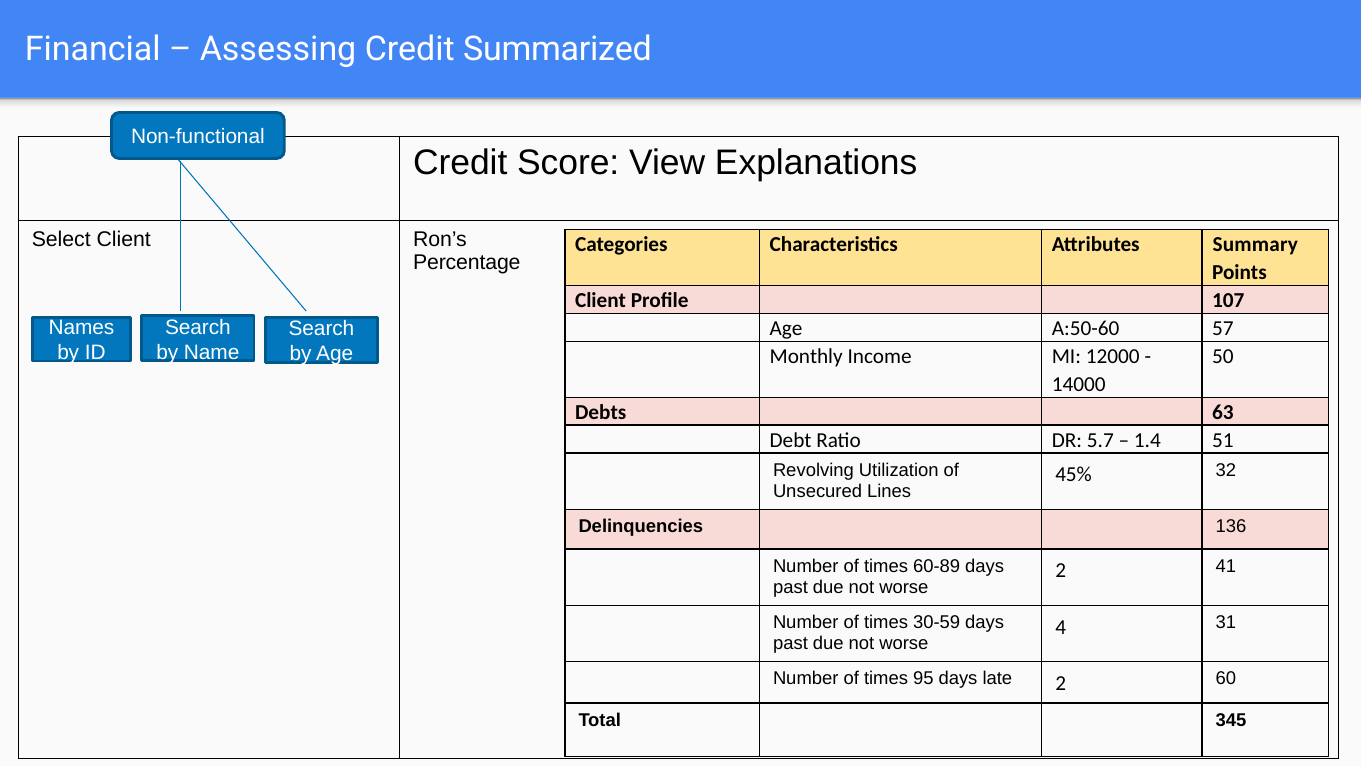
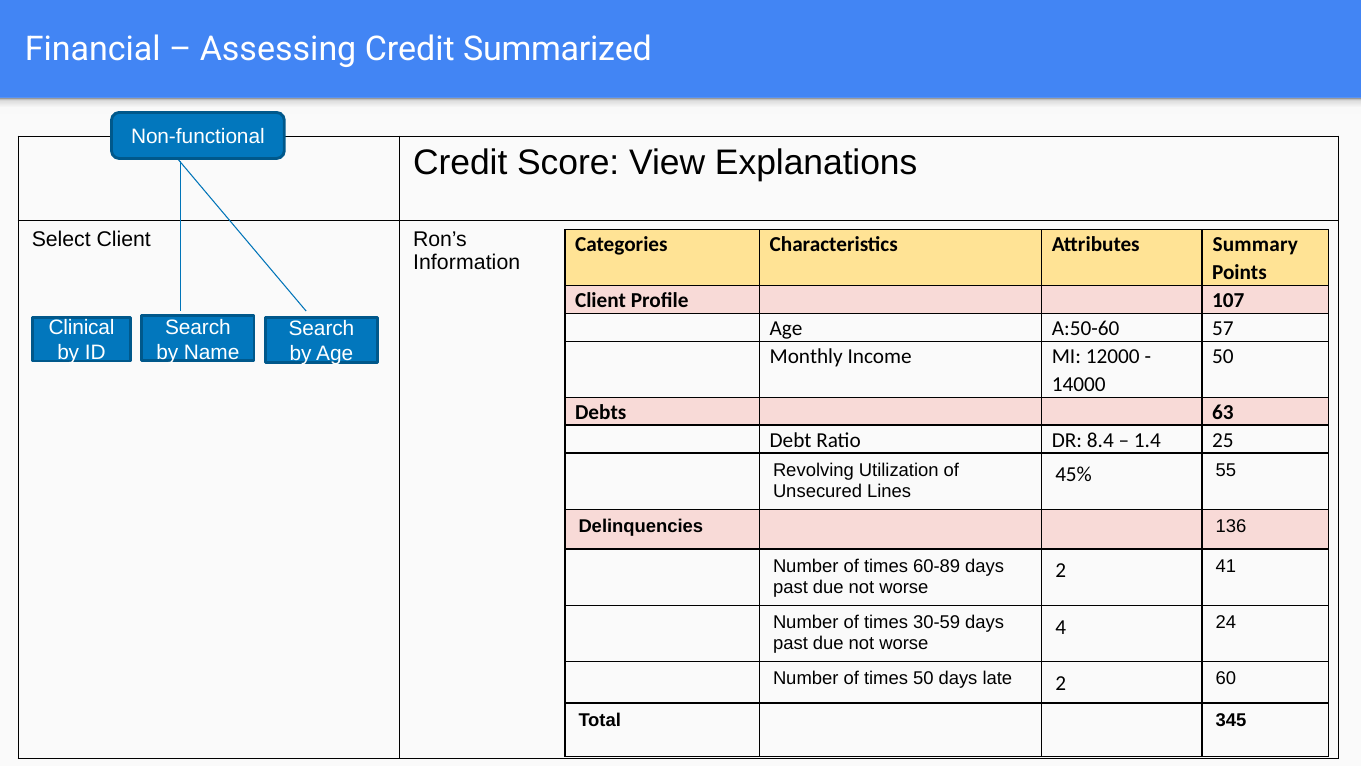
Percentage: Percentage -> Information (467, 263)
Names: Names -> Clinical (82, 328)
5.7: 5.7 -> 8.4 (1100, 440)
51: 51 -> 25 (1223, 440)
32: 32 -> 55 (1226, 470)
31: 31 -> 24 (1226, 622)
times 95: 95 -> 50 (923, 678)
